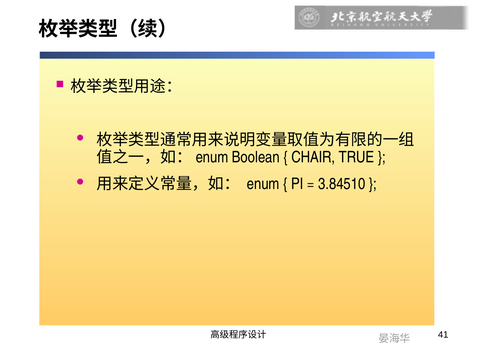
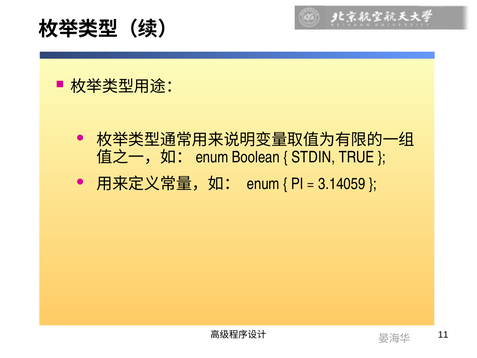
CHAIR: CHAIR -> STDIN (313, 157)
3.84510: 3.84510 -> 3.14059 (342, 184)
41: 41 -> 11 (443, 334)
